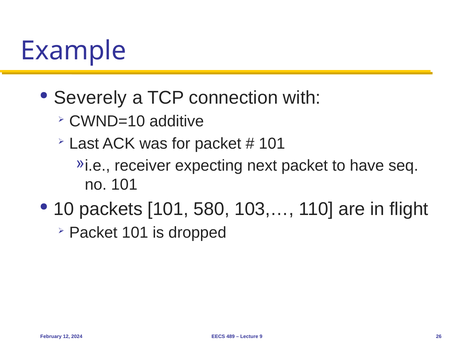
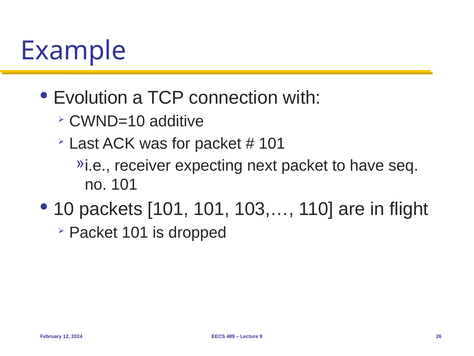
Severely: Severely -> Evolution (91, 98)
101 580: 580 -> 101 (212, 209)
